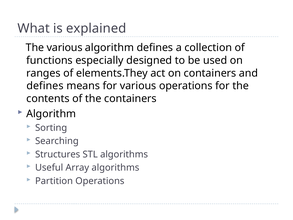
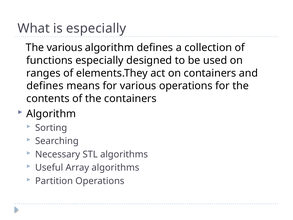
is explained: explained -> especially (96, 28)
Structures: Structures -> Necessary (58, 154)
